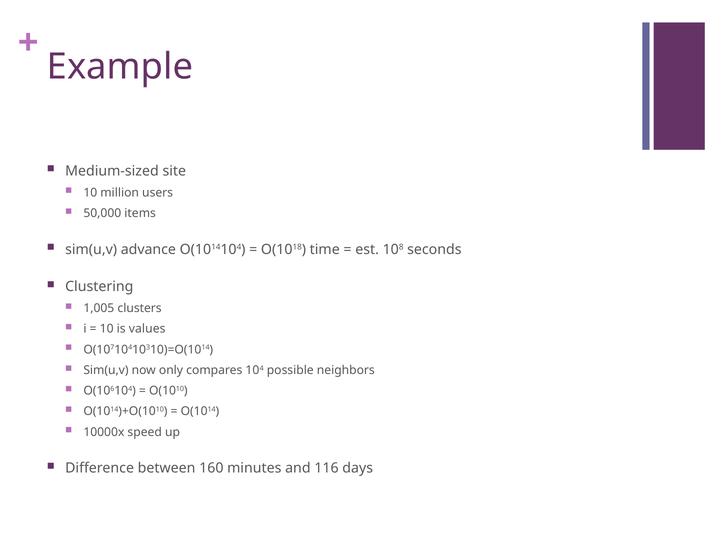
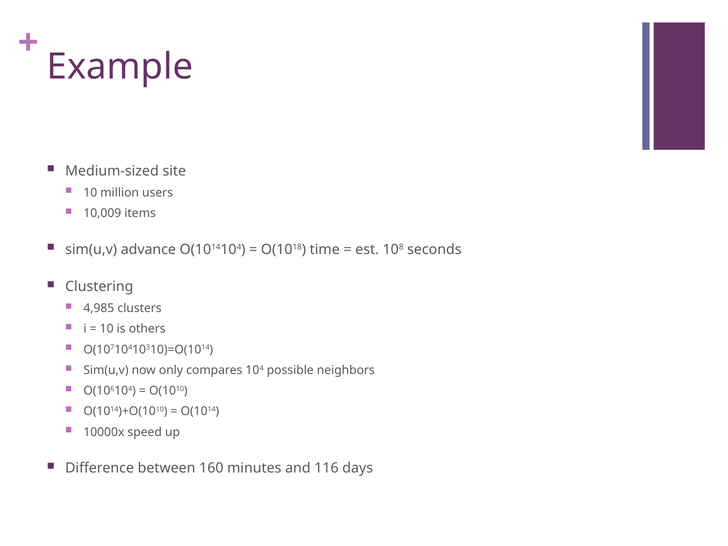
50,000: 50,000 -> 10,009 (102, 213)
1,005: 1,005 -> 4,985 (99, 308)
values: values -> others (147, 329)
